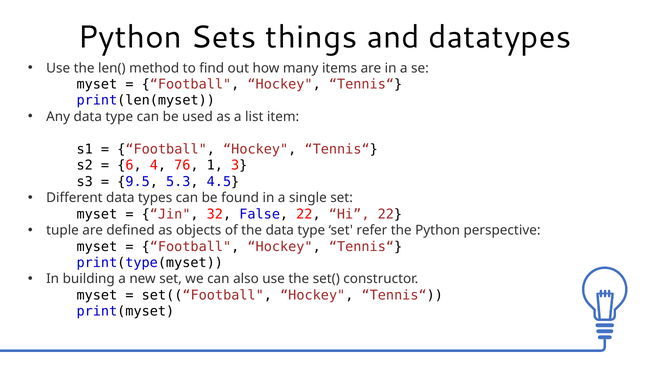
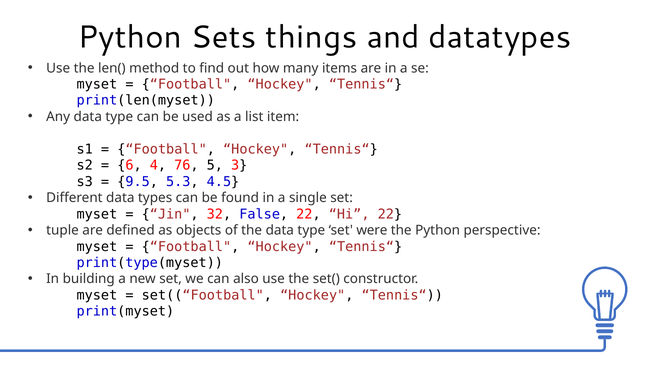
1: 1 -> 5 (215, 165)
refer: refer -> were (372, 230)
